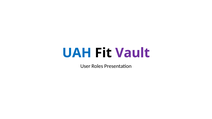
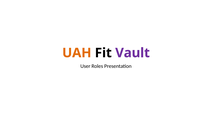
UAH colour: blue -> orange (77, 53)
